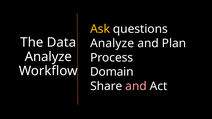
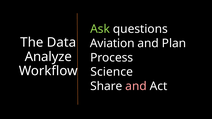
Ask colour: yellow -> light green (100, 29)
Analyze: Analyze -> Aviation (112, 43)
Domain: Domain -> Science (112, 72)
